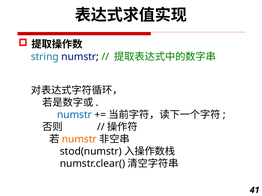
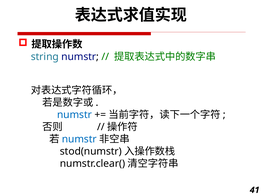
numstr colour: orange -> blue (79, 140)
